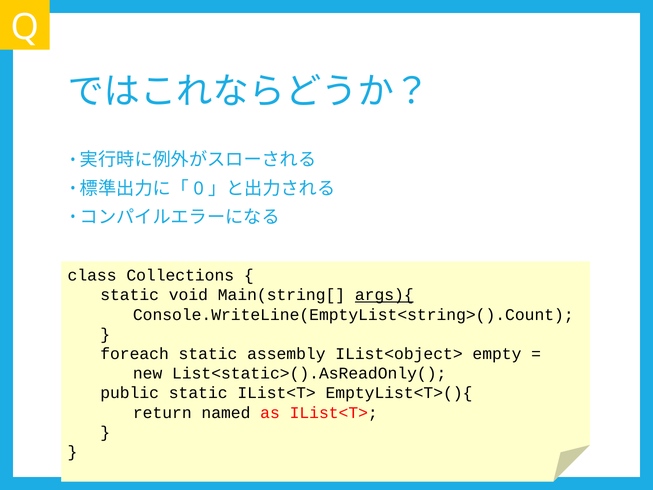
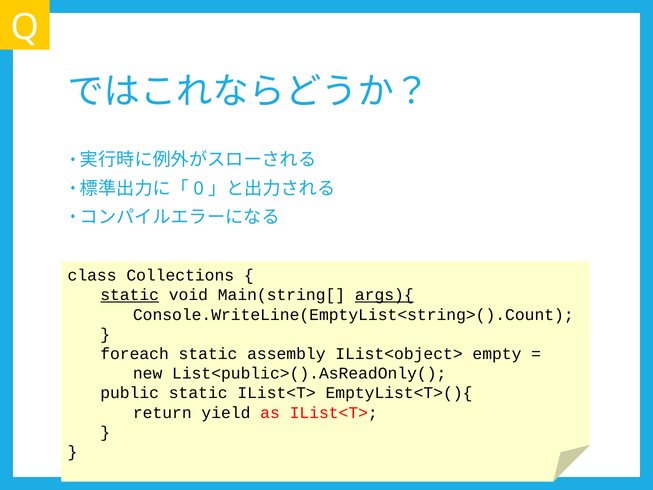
static underline: none -> present (130, 295)
List<static>().AsReadOnly(: List<static>().AsReadOnly( -> List<public>().AsReadOnly( (309, 373)
named: named -> yield (226, 412)
